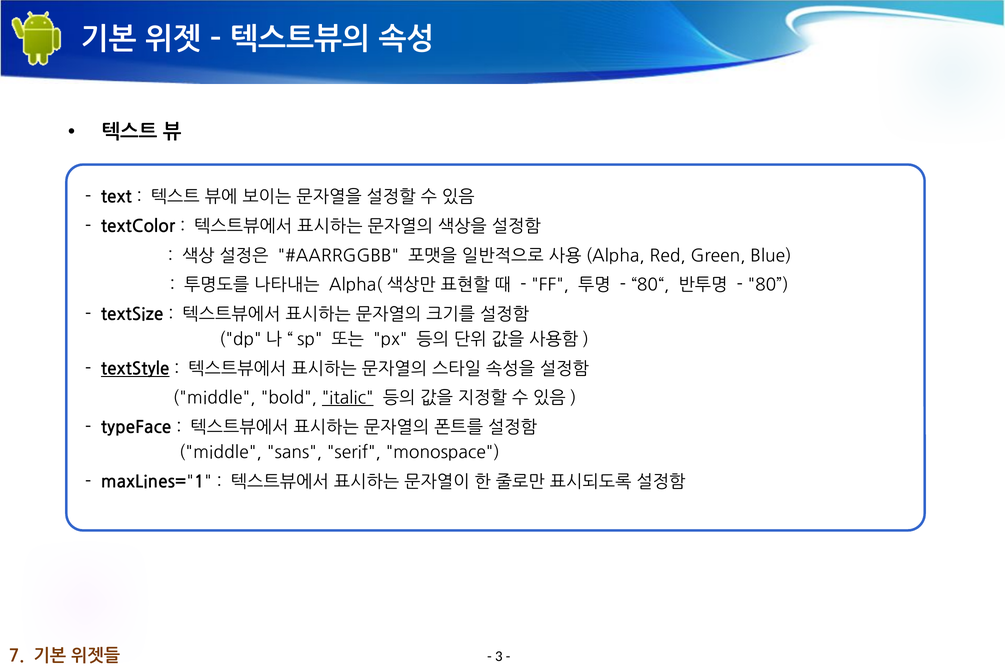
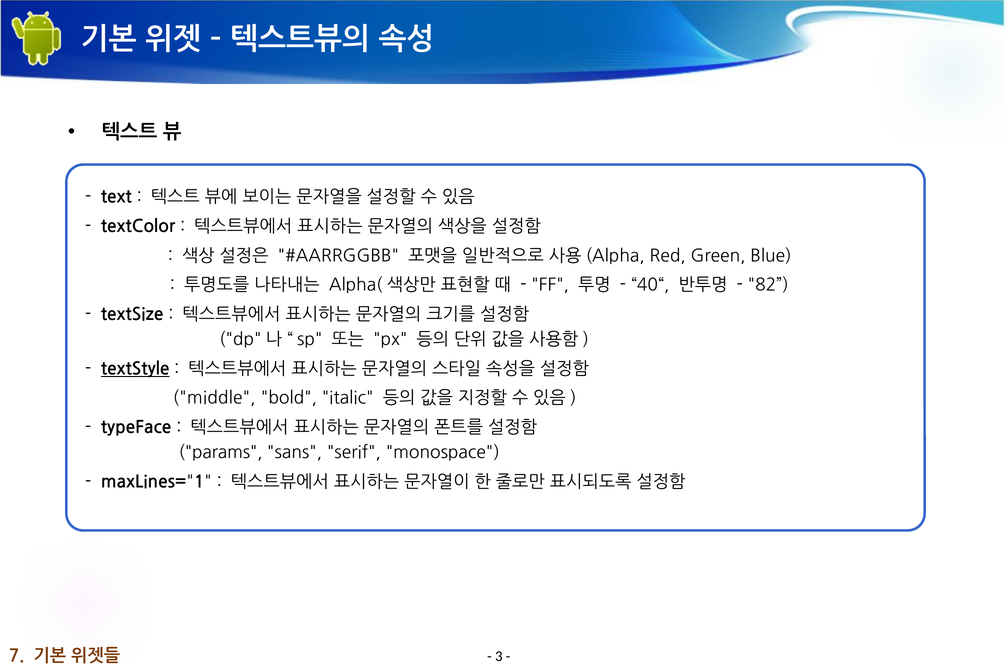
80“: 80“ -> 40“ (650, 285)
80: 80 -> 82 (768, 285)
italic underline: present -> none (348, 398)
middle: middle -> params (221, 453)
